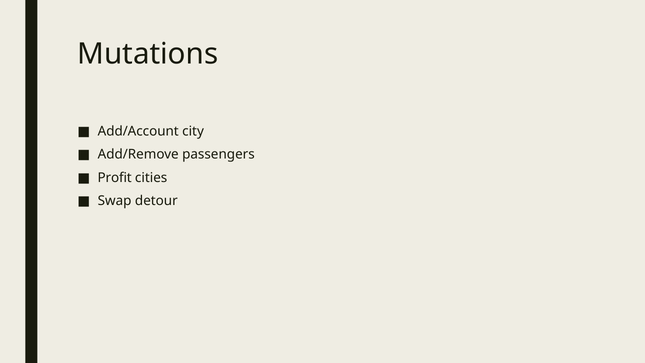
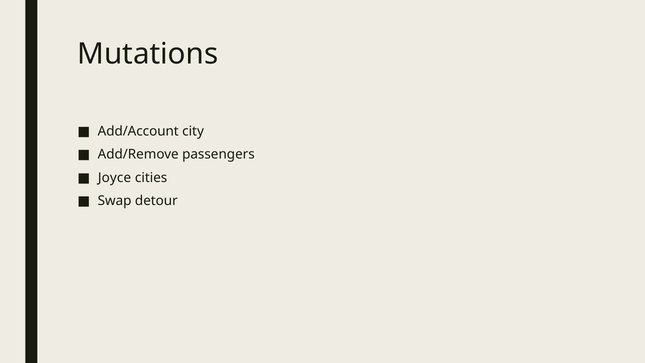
Profit: Profit -> Joyce (115, 178)
